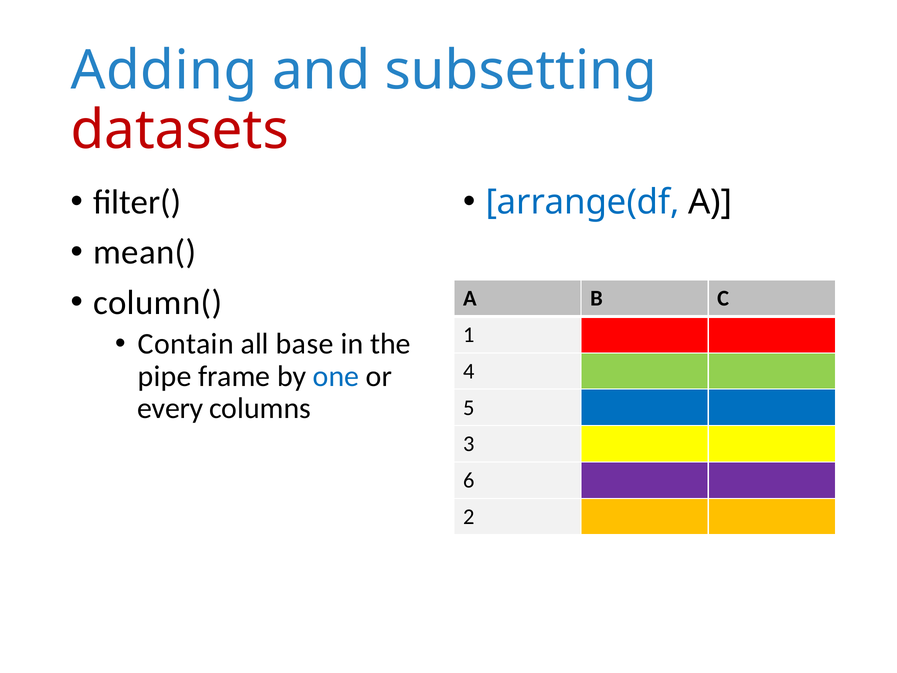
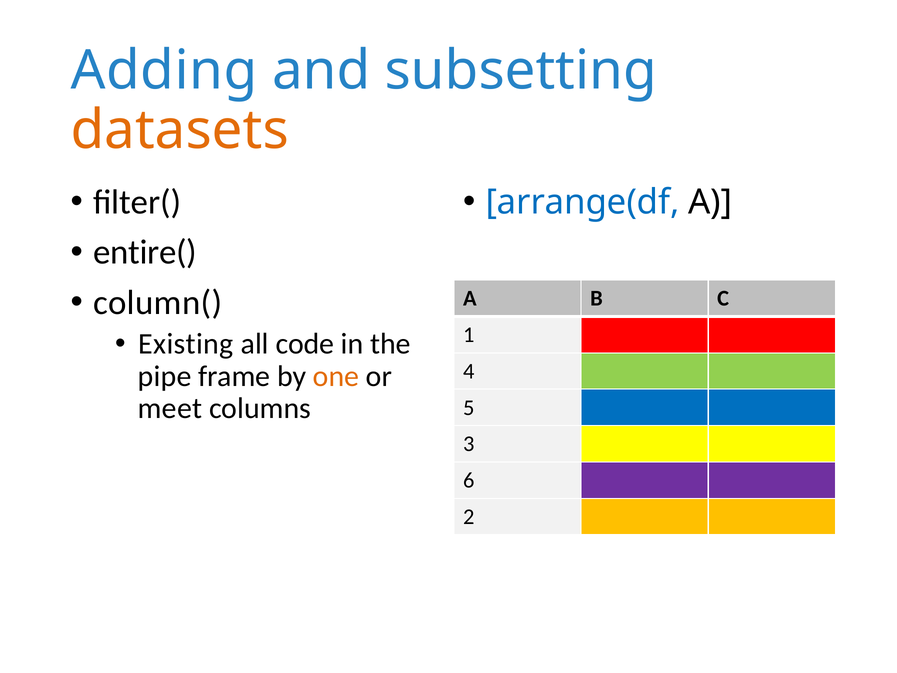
datasets colour: red -> orange (180, 130)
mean(: mean( -> entire( (145, 252)
Contain: Contain -> Existing (186, 344)
base: base -> code (305, 344)
one colour: blue -> orange (336, 376)
every: every -> meet (170, 408)
